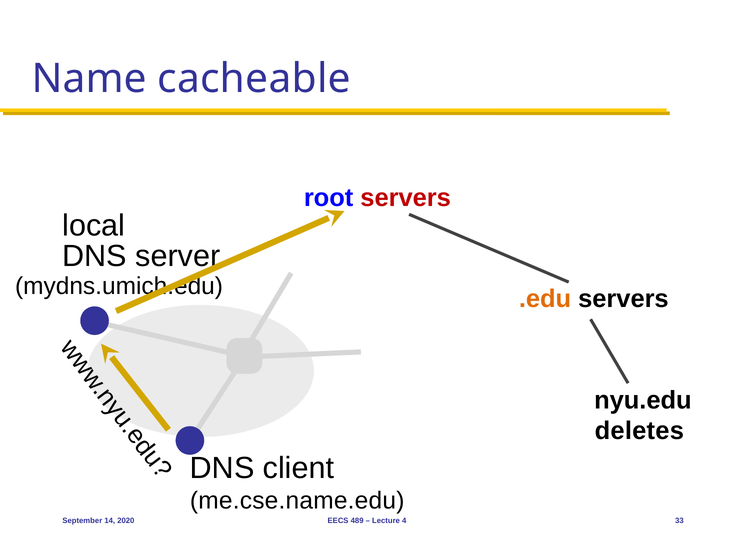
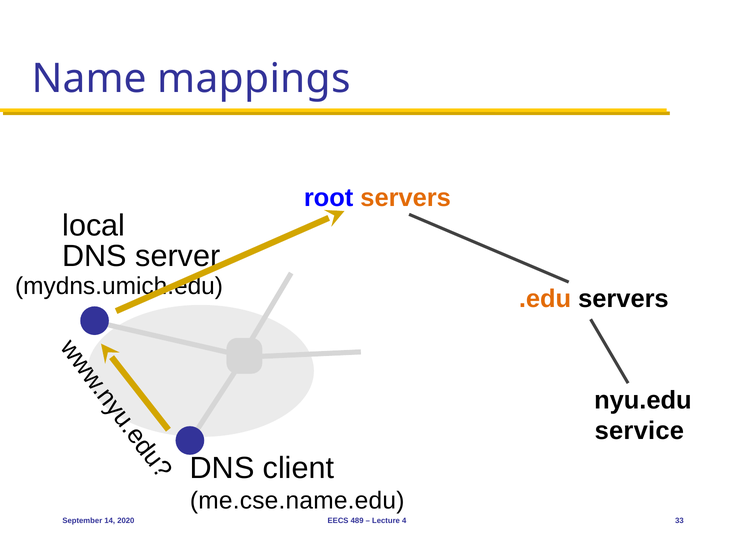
cacheable: cacheable -> mappings (254, 79)
servers colour: red -> orange (406, 197)
deletes: deletes -> service (639, 431)
